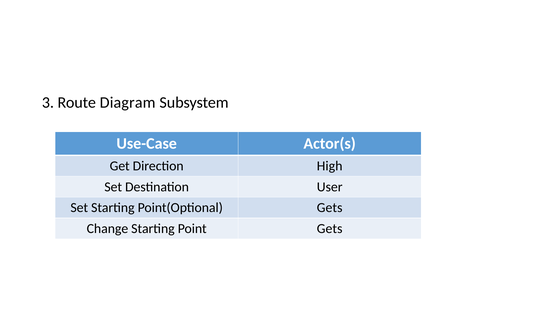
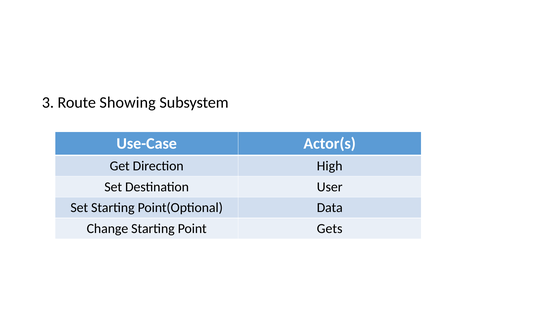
Diagram: Diagram -> Showing (128, 103)
Point(Optional Gets: Gets -> Data (330, 208)
